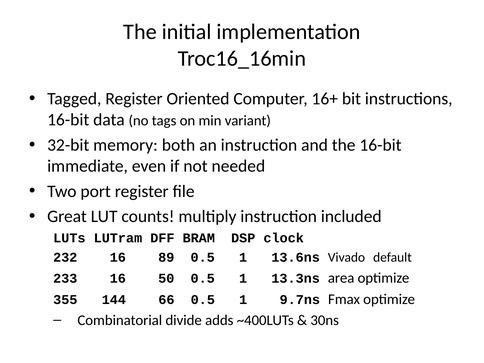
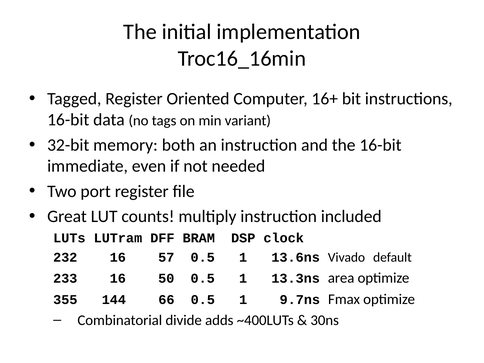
89: 89 -> 57 (166, 257)
